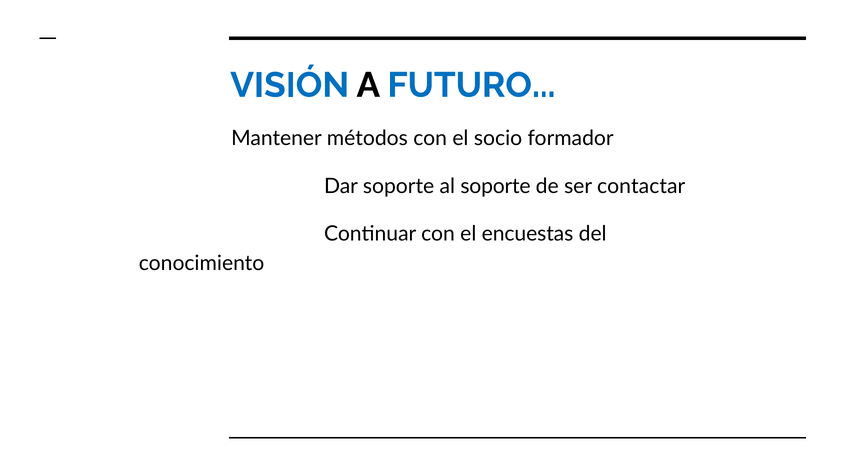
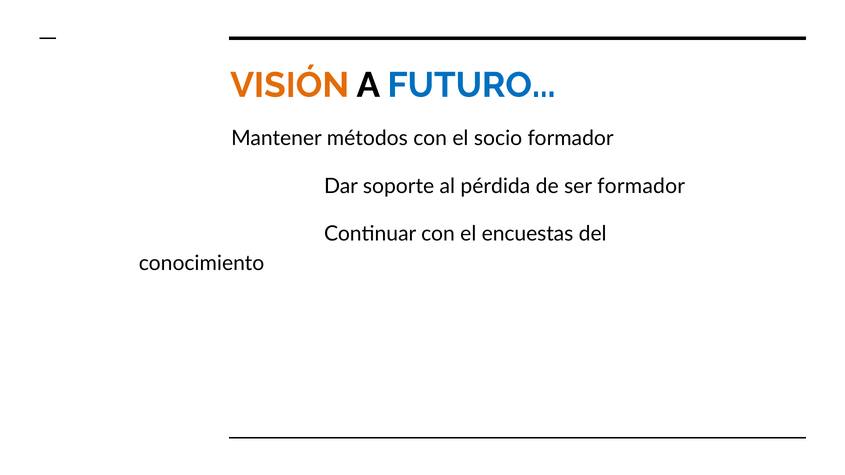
VISIÓN colour: blue -> orange (290, 85)
al soporte: soporte -> pérdida (495, 186)
ser contactar: contactar -> formador (641, 186)
